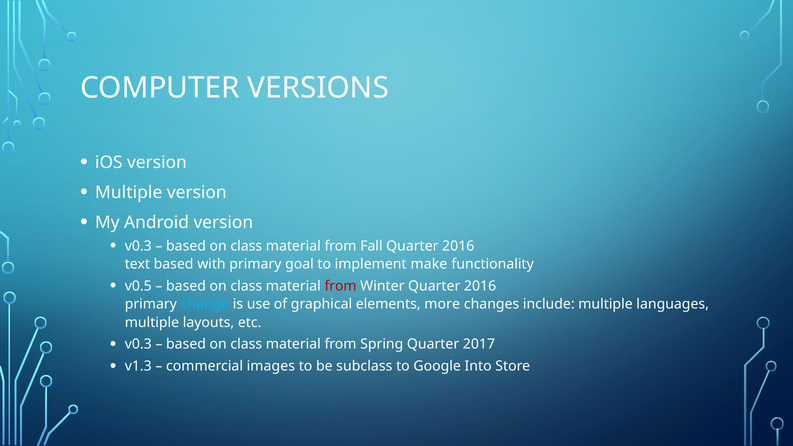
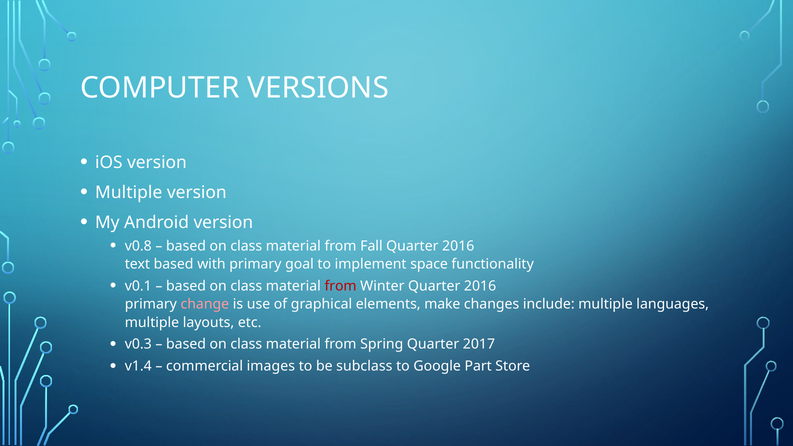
v0.3: v0.3 -> v0.8 (138, 246)
make: make -> space (429, 264)
v0.5: v0.5 -> v0.1 (138, 286)
change colour: light blue -> pink (205, 304)
more: more -> make (442, 304)
v1.3: v1.3 -> v1.4 (138, 366)
Into: Into -> Part (478, 366)
